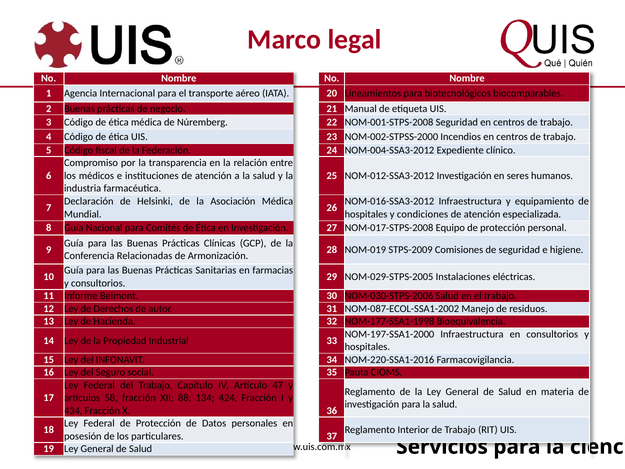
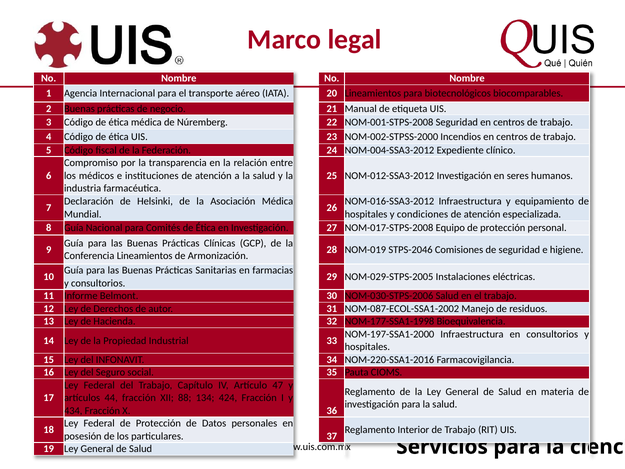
STPS-2009: STPS-2009 -> STPS-2046 (410, 249)
Conferencia Relacionadas: Relacionadas -> Lineamientos (145, 256)
58: 58 -> 44 (111, 398)
